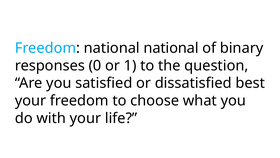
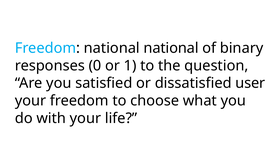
best: best -> user (250, 83)
